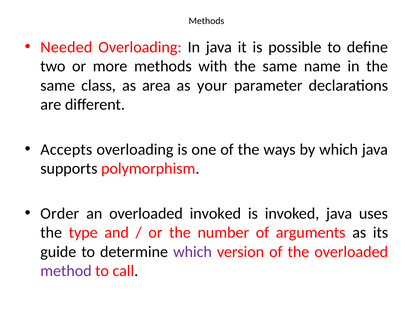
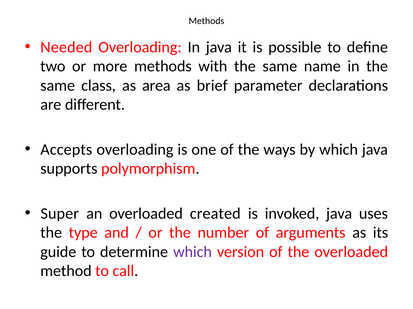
your: your -> brief (212, 86)
Order: Order -> Super (60, 214)
overloaded invoked: invoked -> created (215, 214)
method colour: purple -> black (66, 272)
